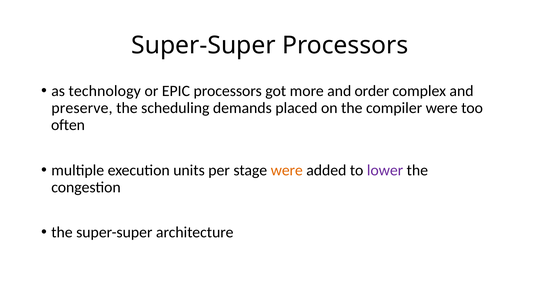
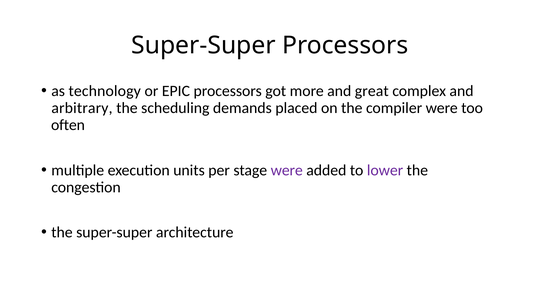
order: order -> great (372, 91)
preserve: preserve -> arbitrary (82, 108)
were colour: orange -> purple (287, 171)
